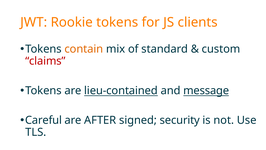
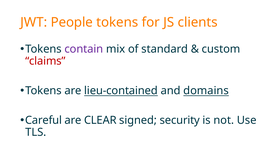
Rookie: Rookie -> People (72, 22)
contain colour: orange -> purple (84, 49)
message: message -> domains (206, 90)
AFTER: AFTER -> CLEAR (100, 120)
